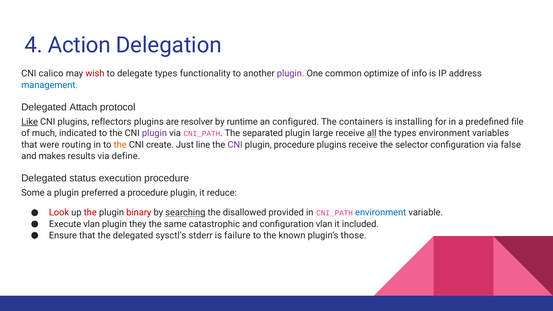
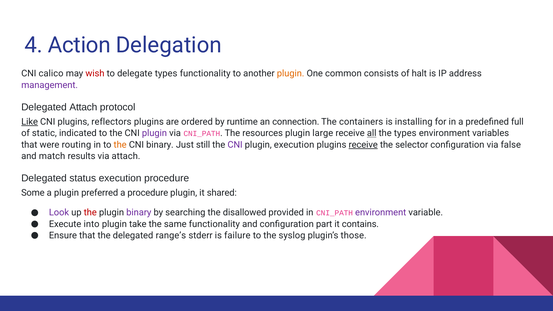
plugin colour: purple -> orange (291, 74)
optimize: optimize -> consists (381, 74)
info: info -> halt (419, 74)
management colour: blue -> purple (50, 85)
resolver: resolver -> ordered (197, 122)
configured: configured -> connection (296, 122)
file: file -> full (517, 122)
much: much -> static (44, 133)
separated: separated -> resources (263, 133)
CNI create: create -> binary (160, 145)
line: line -> still (203, 145)
plugin procedure: procedure -> execution (294, 145)
receive underline: none -> present (363, 145)
makes: makes -> match (52, 156)
via define: define -> attach (126, 156)
reduce: reduce -> shared (222, 193)
Look colour: red -> purple (59, 213)
binary colour: red -> purple (139, 213)
searching underline: present -> none (185, 213)
environment colour: blue -> purple (381, 213)
Execute vlan: vlan -> into (92, 224)
they: they -> take (138, 224)
same catastrophic: catastrophic -> functionality (214, 224)
configuration vlan: vlan -> part (324, 224)
included: included -> contains (360, 224)
sysctl’s: sysctl’s -> range’s (171, 235)
known: known -> syslog (292, 235)
